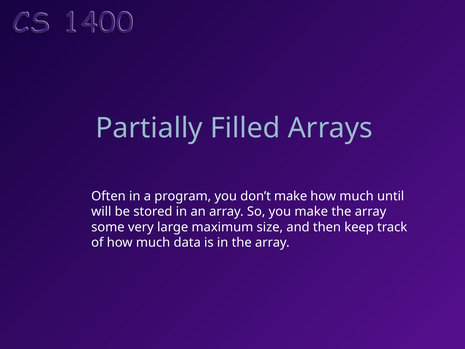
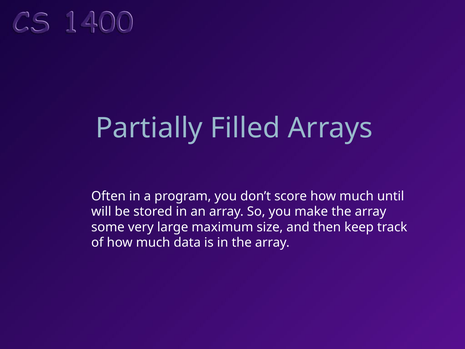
don’t make: make -> score (291, 196)
